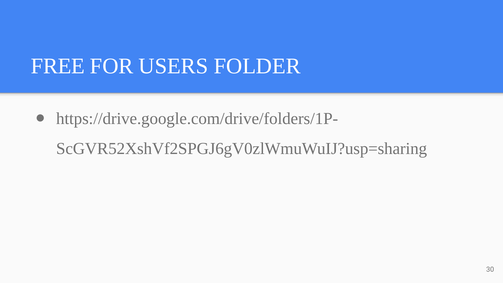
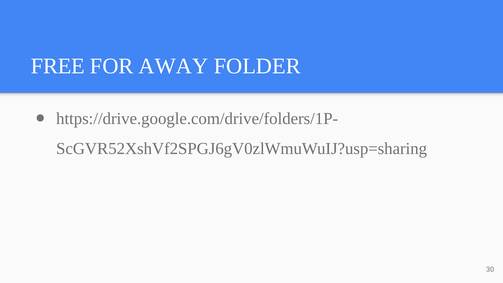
USERS: USERS -> AWAY (173, 66)
